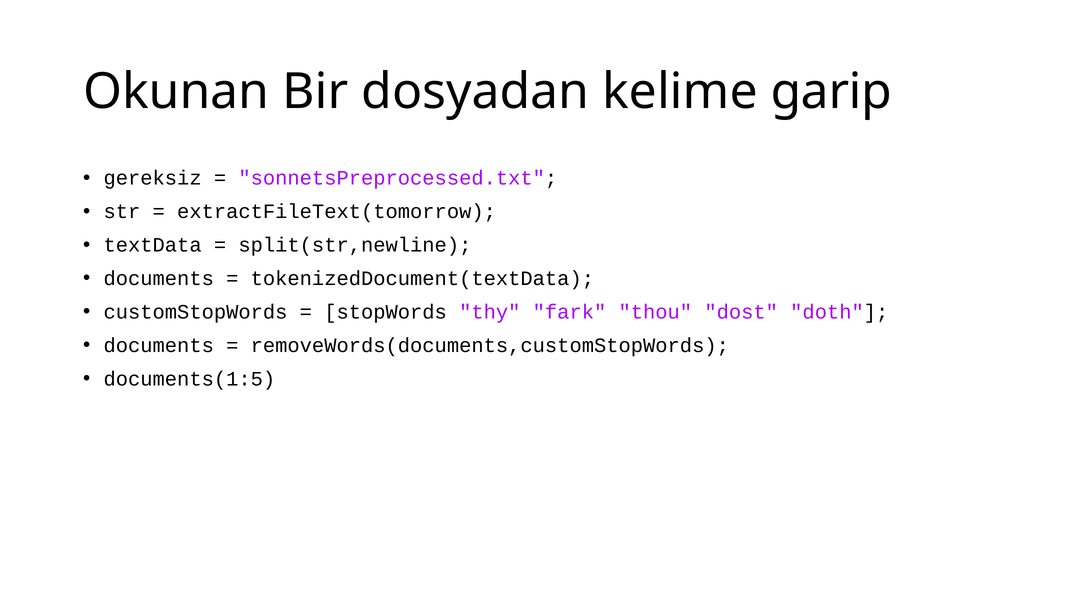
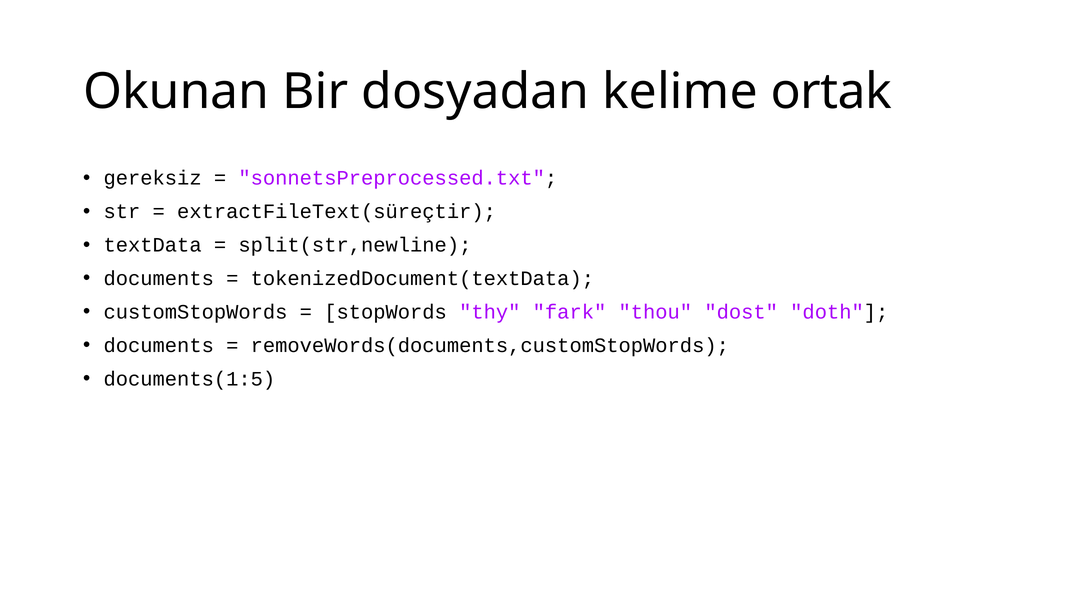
garip: garip -> ortak (831, 92)
extractFileText(tomorrow: extractFileText(tomorrow -> extractFileText(süreçtir (337, 212)
